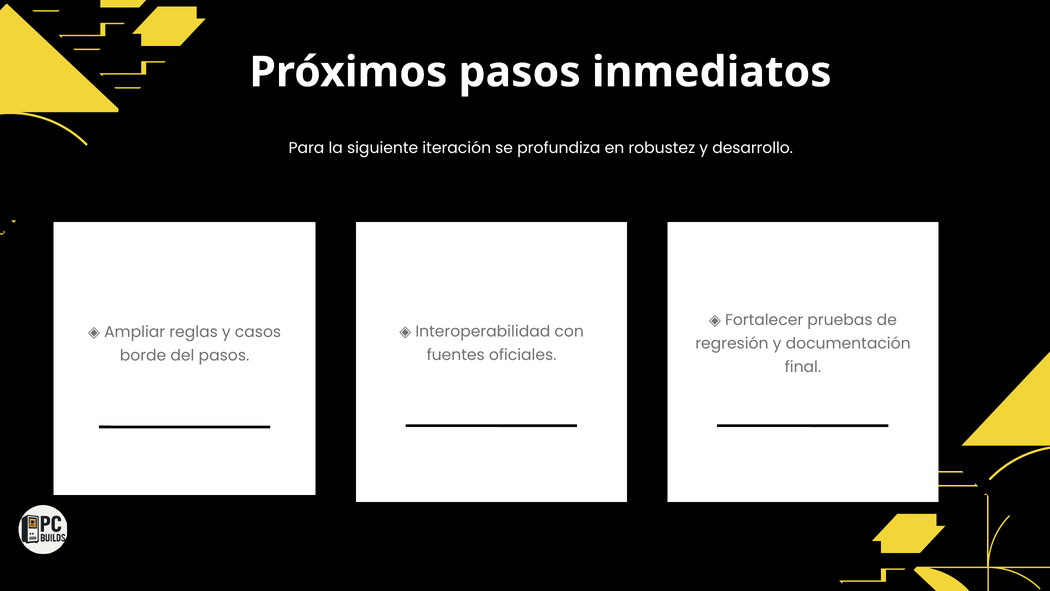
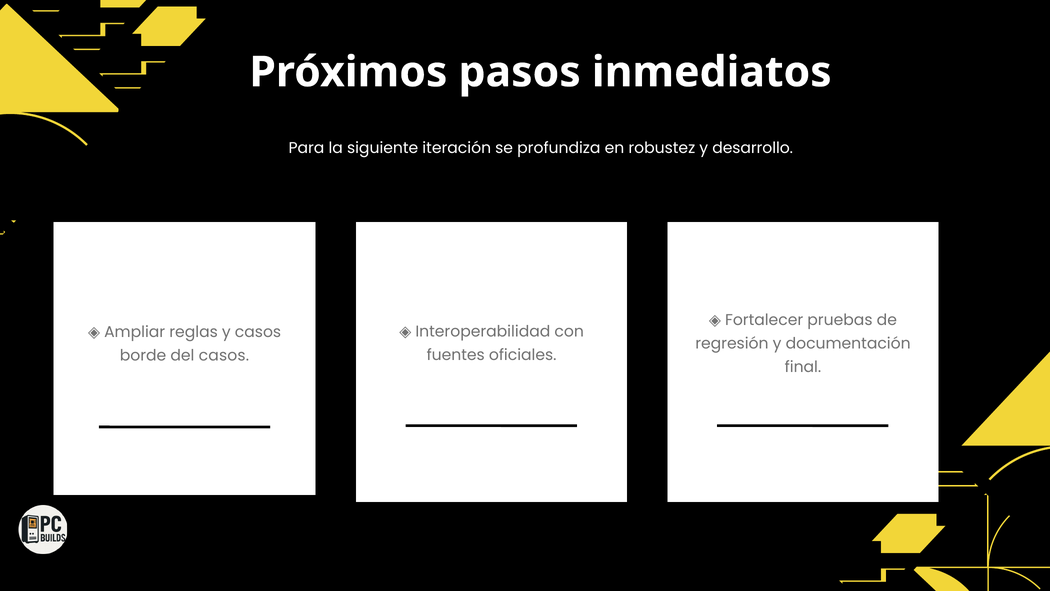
del pasos: pasos -> casos (224, 355)
